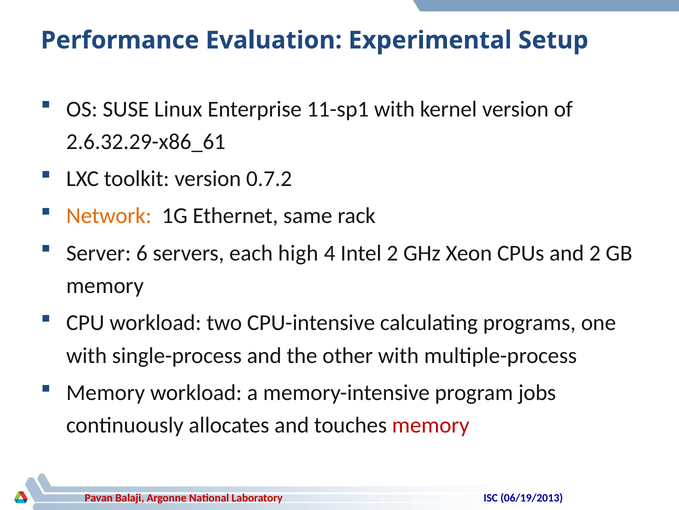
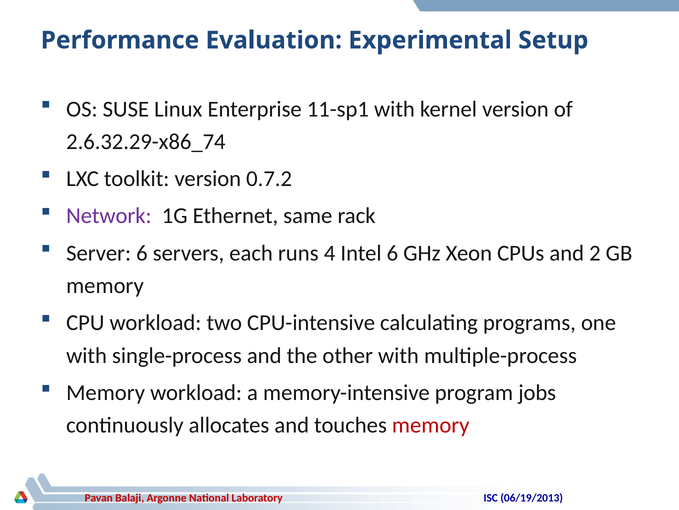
2.6.32.29-x86_61: 2.6.32.29-x86_61 -> 2.6.32.29-x86_74 (146, 141)
Network colour: orange -> purple (109, 216)
high: high -> runs (298, 253)
Intel 2: 2 -> 6 (392, 253)
